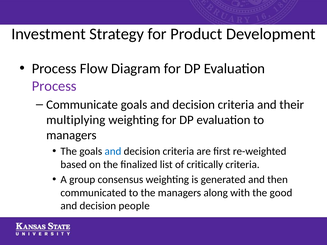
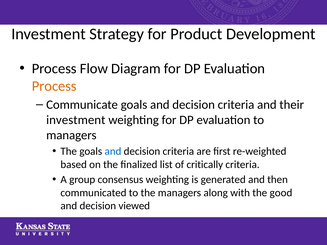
Process colour: purple -> orange (54, 86)
multiplying: multiplying -> investment (76, 120)
people: people -> viewed (134, 206)
